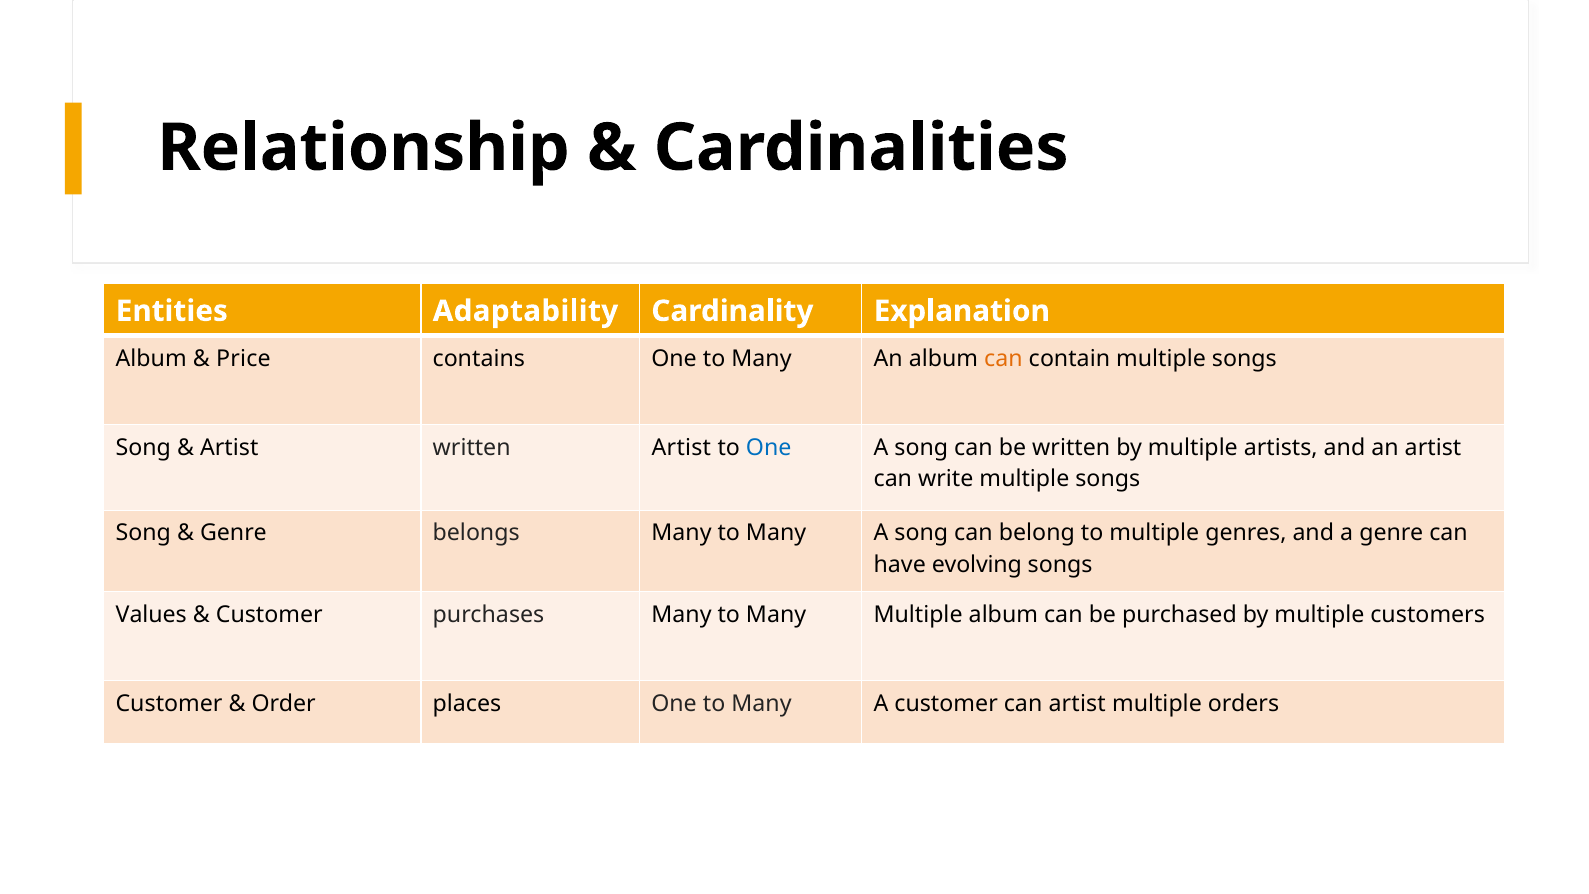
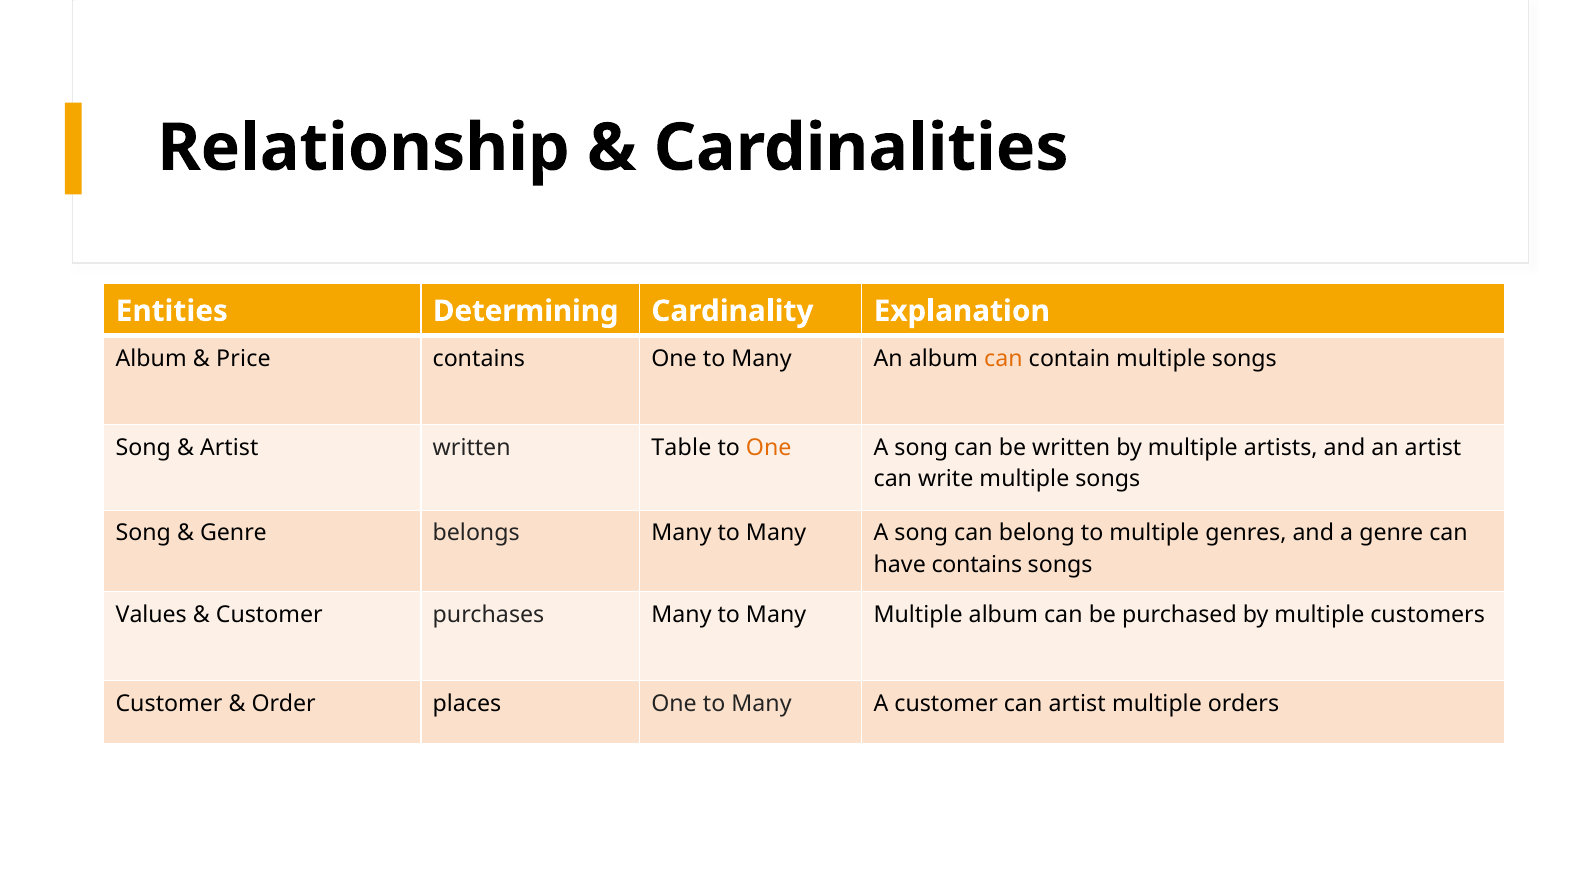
Adaptability: Adaptability -> Determining (526, 311)
written Artist: Artist -> Table (681, 448)
One colour: blue -> orange (769, 448)
have evolving: evolving -> contains (977, 565)
